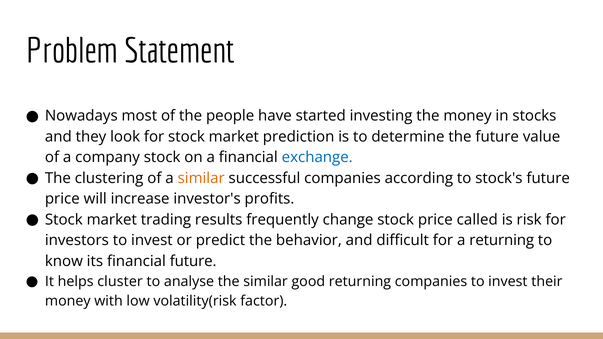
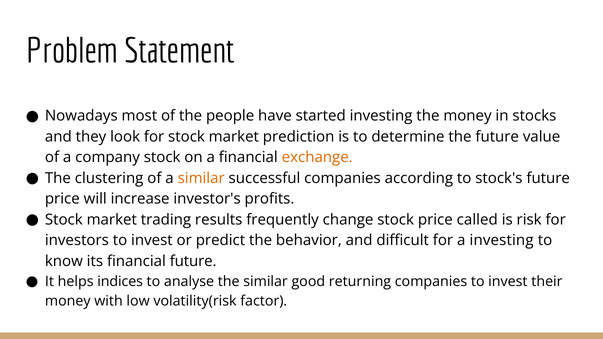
exchange colour: blue -> orange (317, 157)
a returning: returning -> investing (502, 241)
cluster: cluster -> indices (120, 282)
